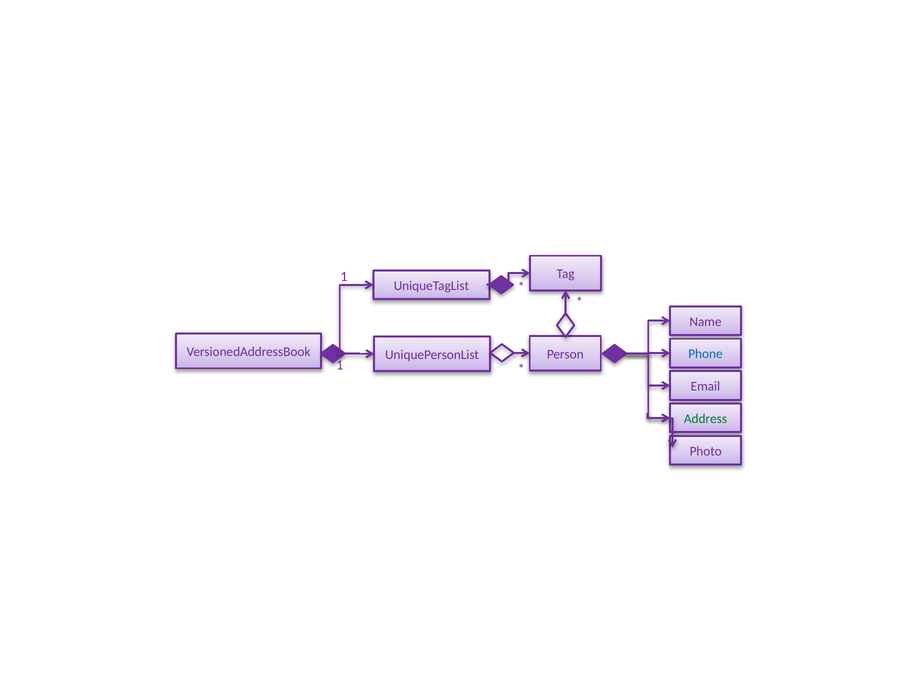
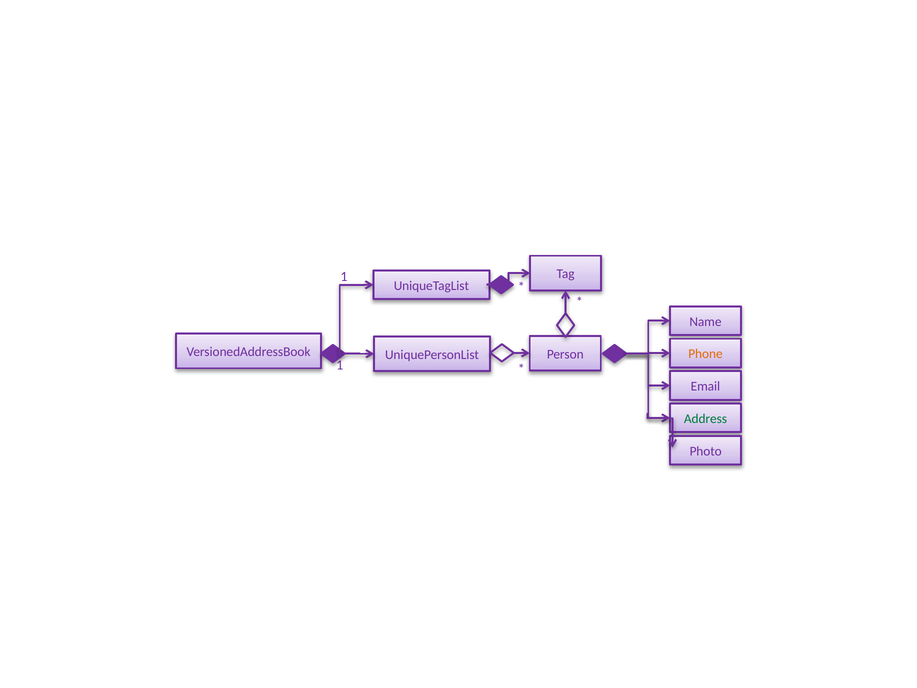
Phone colour: blue -> orange (705, 354)
